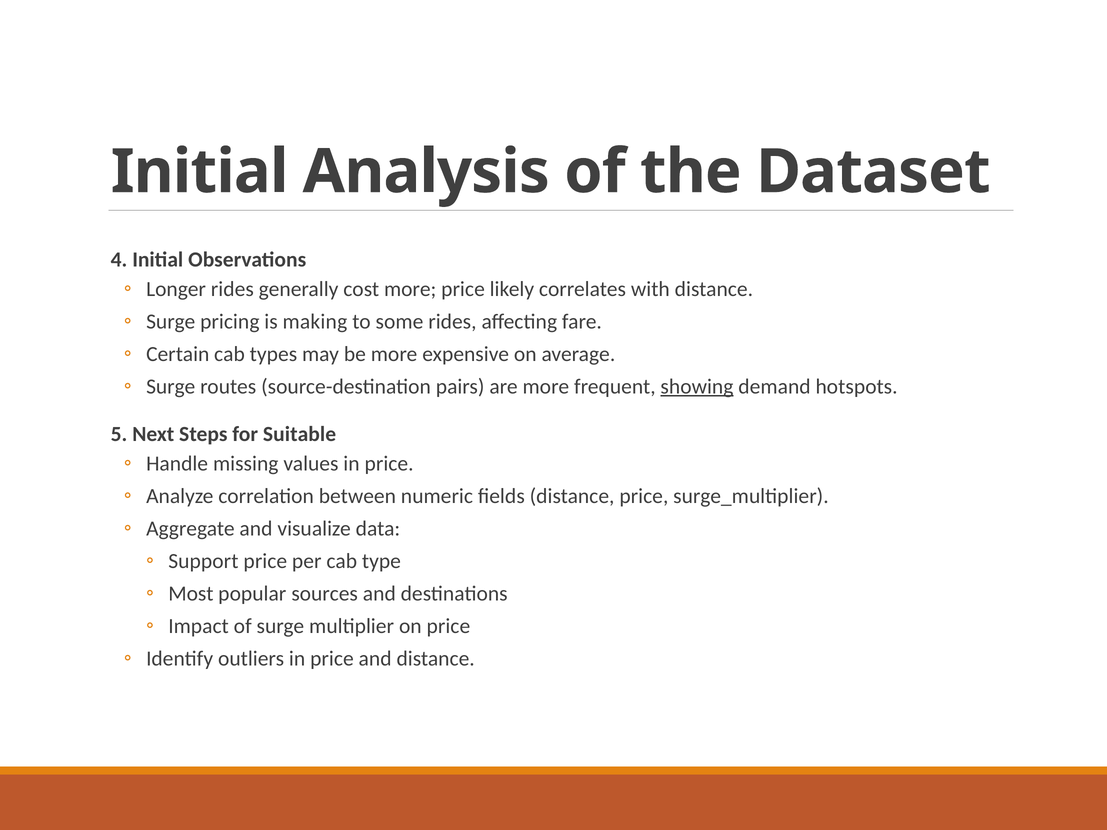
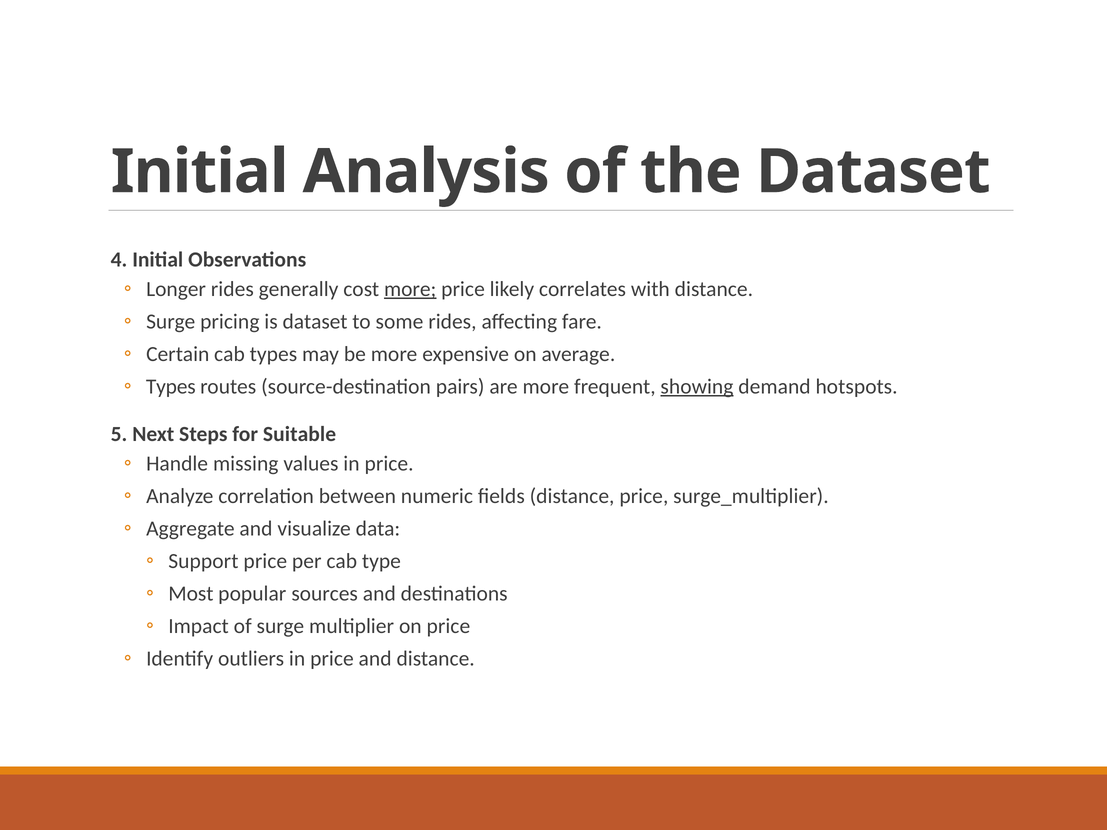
more underline: none -> present (410, 289)
is making: making -> dataset (315, 322)
Surge: Surge -> Types (171, 387)
